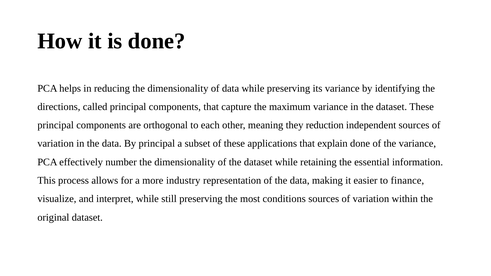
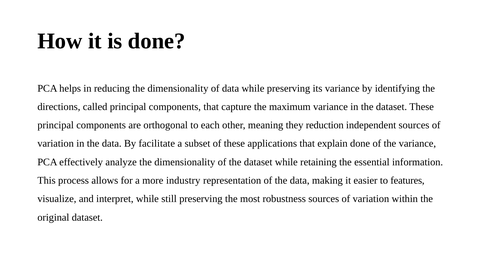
By principal: principal -> facilitate (157, 144)
number: number -> analyze (121, 162)
finance: finance -> features (407, 181)
conditions: conditions -> robustness (284, 199)
